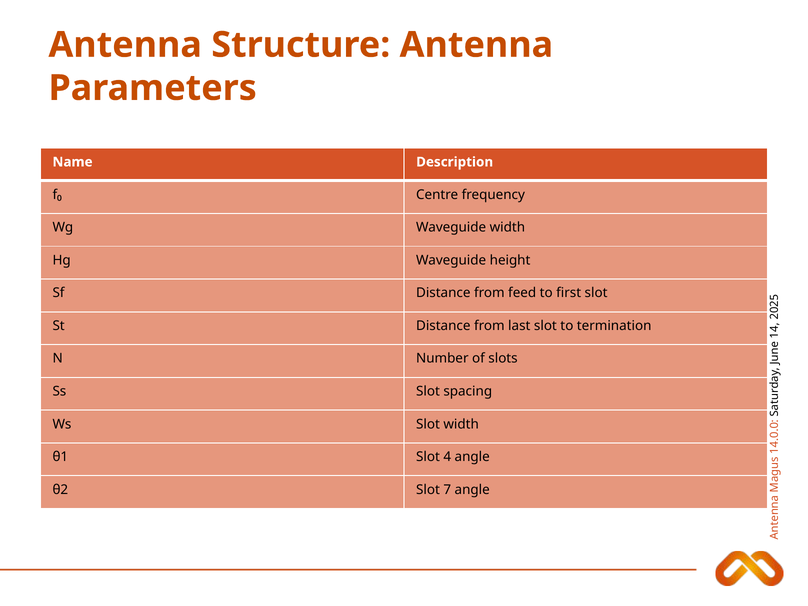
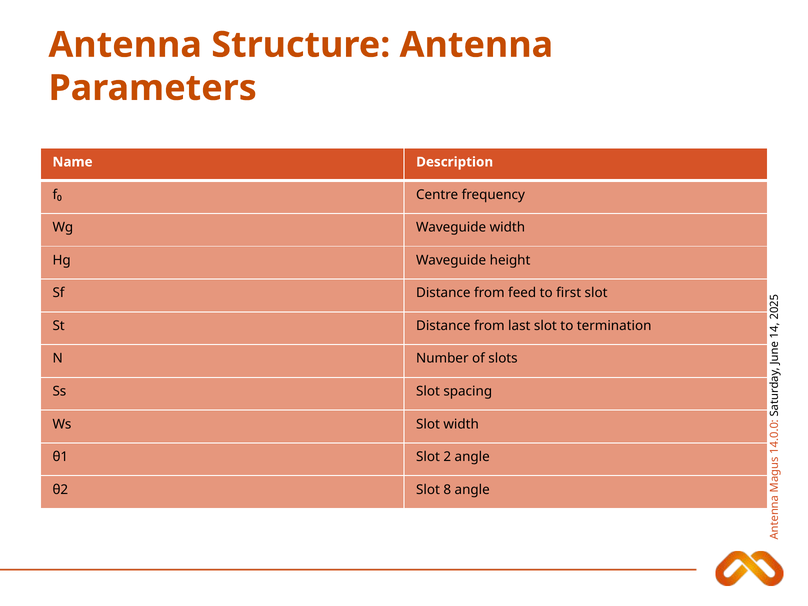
Slot 4: 4 -> 2 (447, 457)
7: 7 -> 8 (447, 490)
